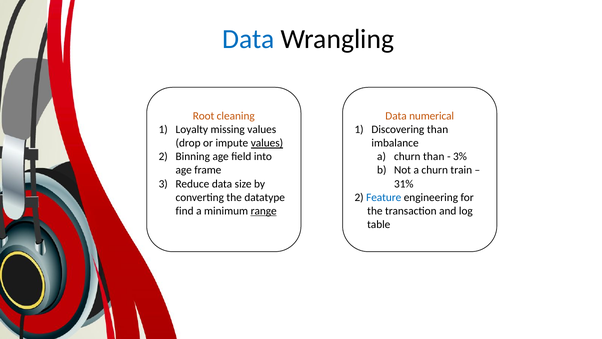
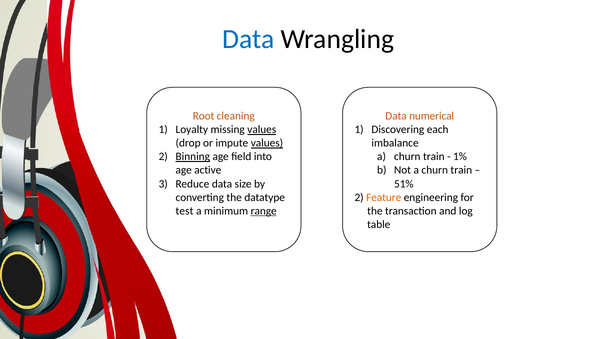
values underline: none -> present (262, 129)
Discovering than: than -> each (438, 129)
Binning underline: none -> present (193, 157)
than: than -> train (434, 157)
3%: 3% -> 1% (460, 157)
frame: frame -> active (208, 170)
31%: 31% -> 51% (404, 184)
Feature colour: blue -> orange (384, 197)
find: find -> test (185, 211)
